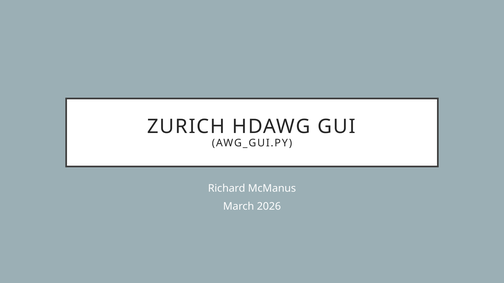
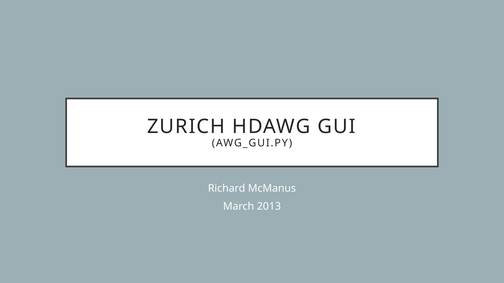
2026: 2026 -> 2013 (269, 207)
